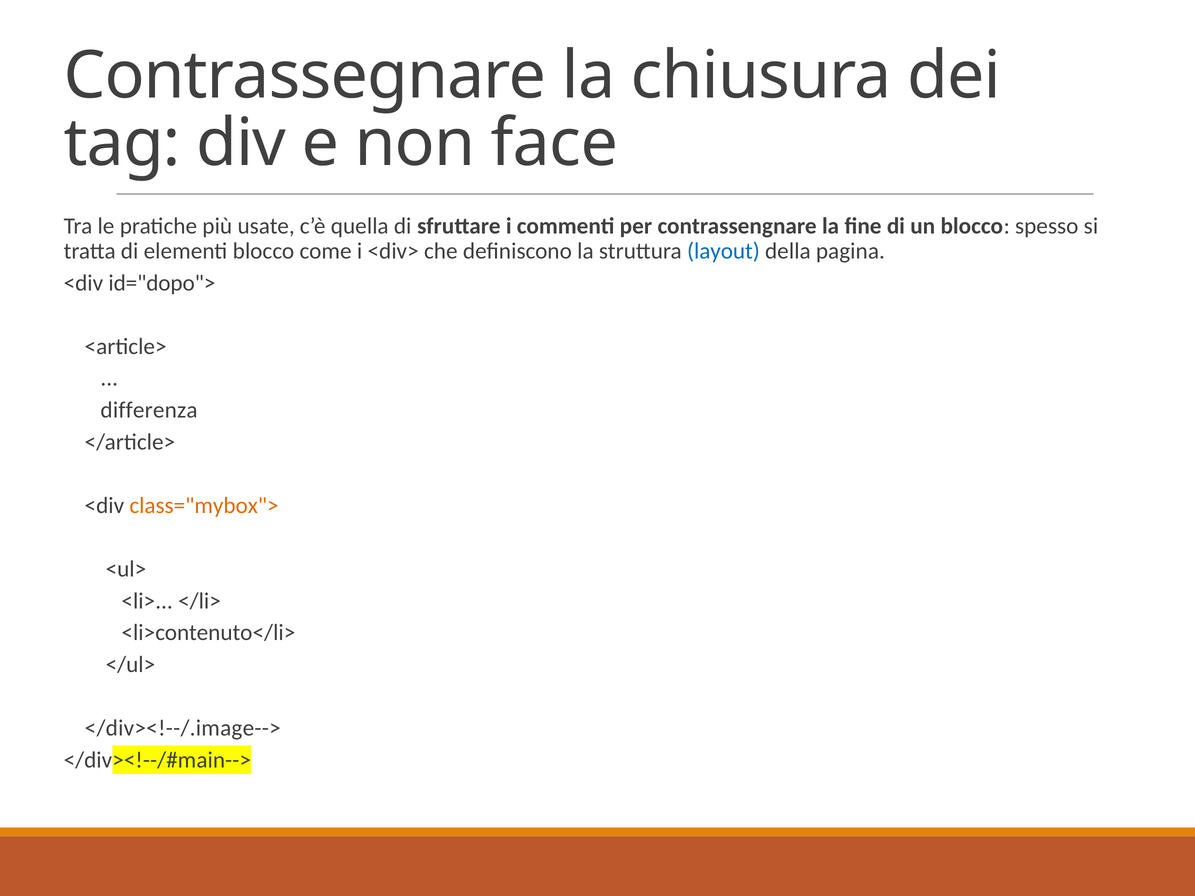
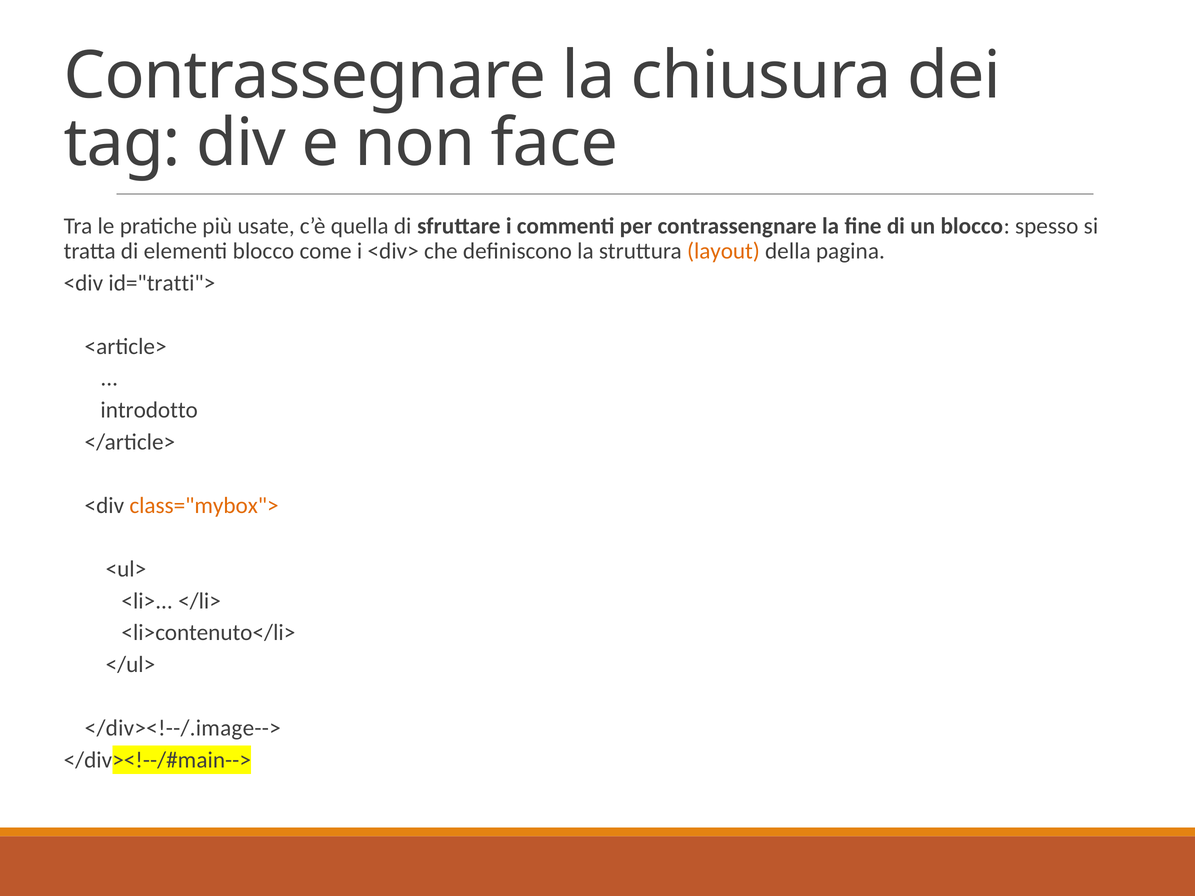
layout colour: blue -> orange (723, 251)
id="dopo">: id="dopo"> -> id="tratti"> (162, 283)
differenza: differenza -> introdotto (149, 410)
